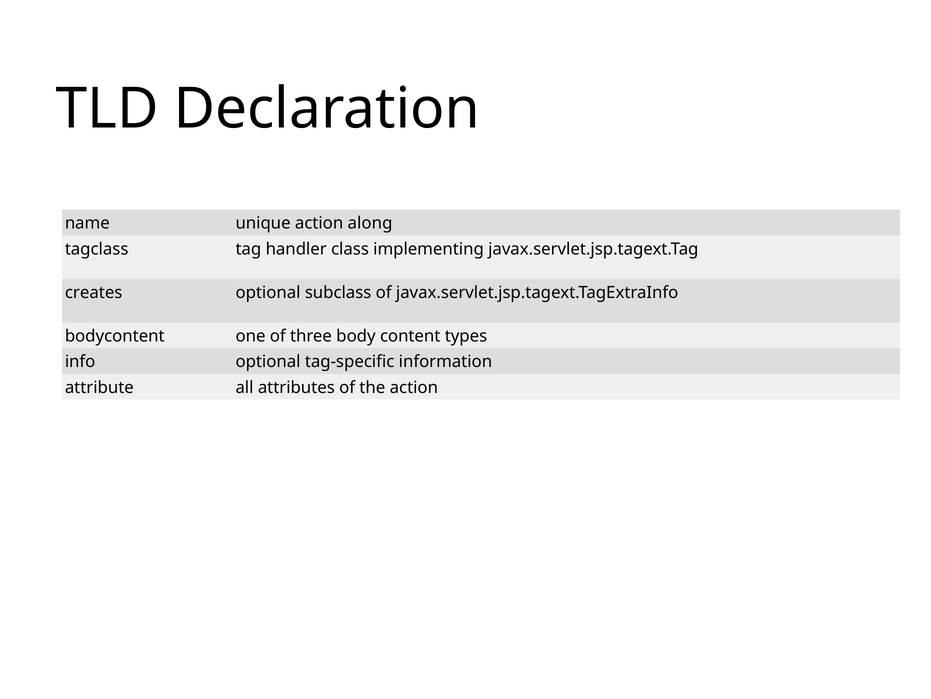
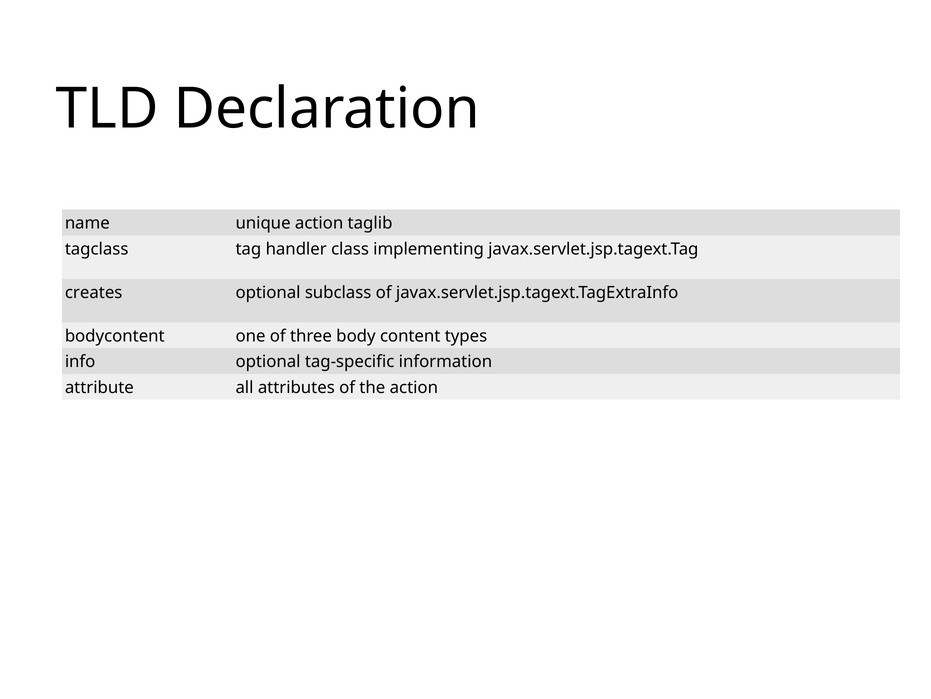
along: along -> taglib (370, 223)
